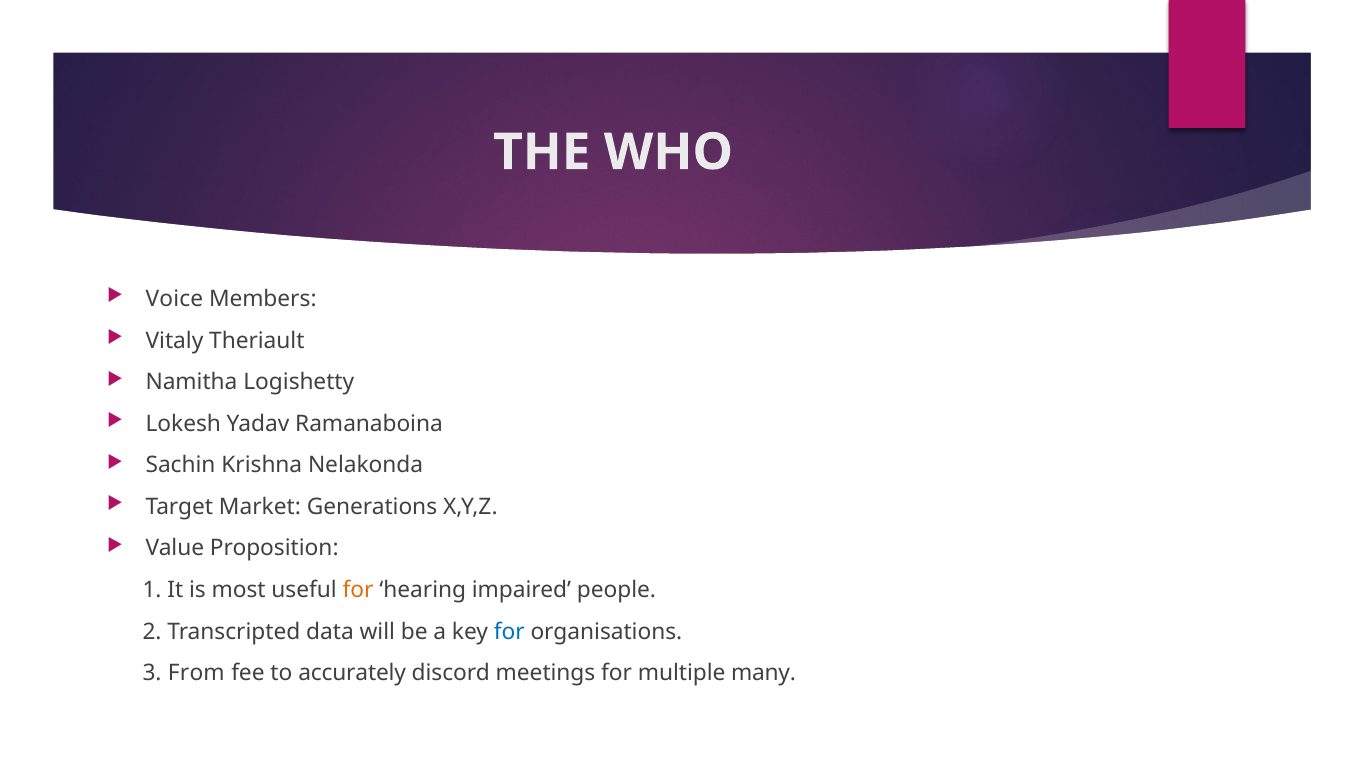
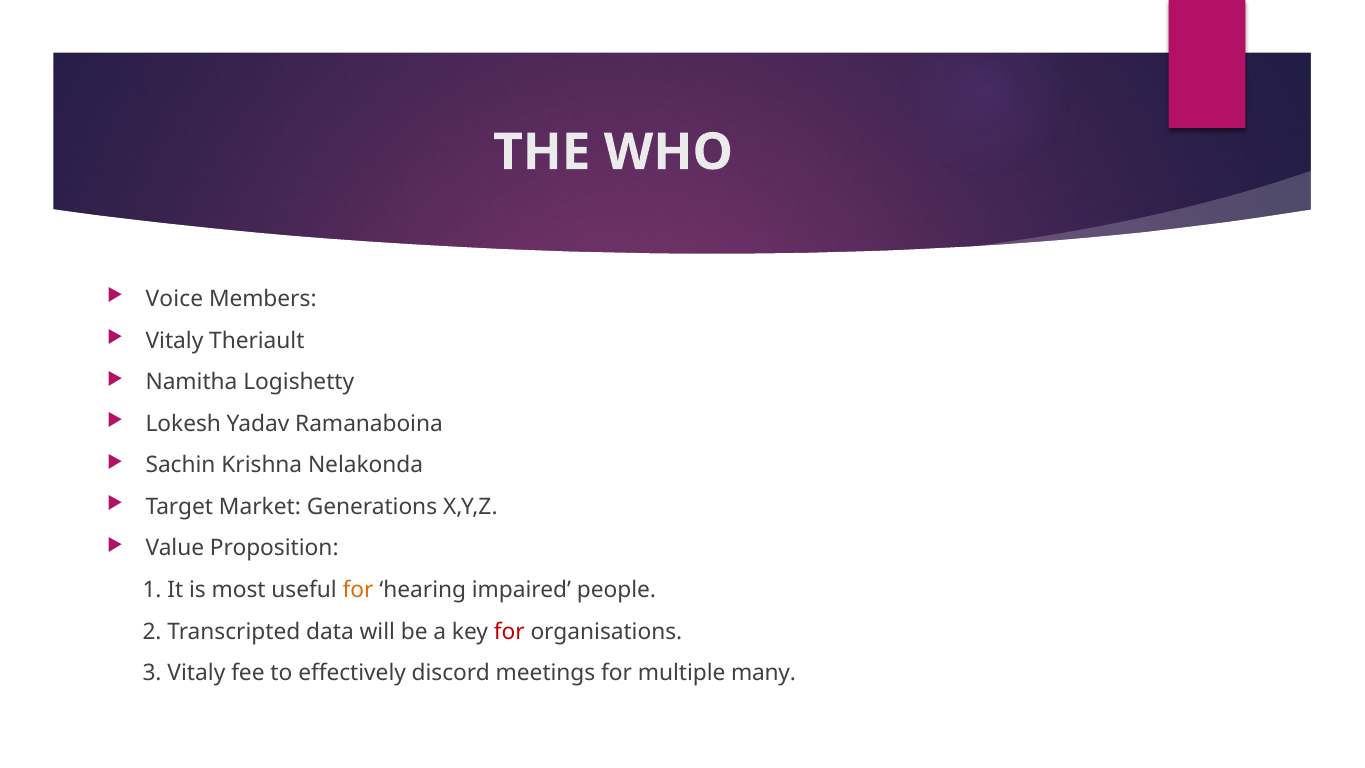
for colour: blue -> red (509, 631)
3 From: From -> Vitaly (196, 673)
accurately: accurately -> effectively (352, 673)
